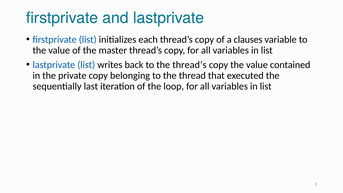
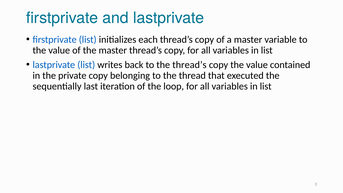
a clauses: clauses -> master (248, 40)
